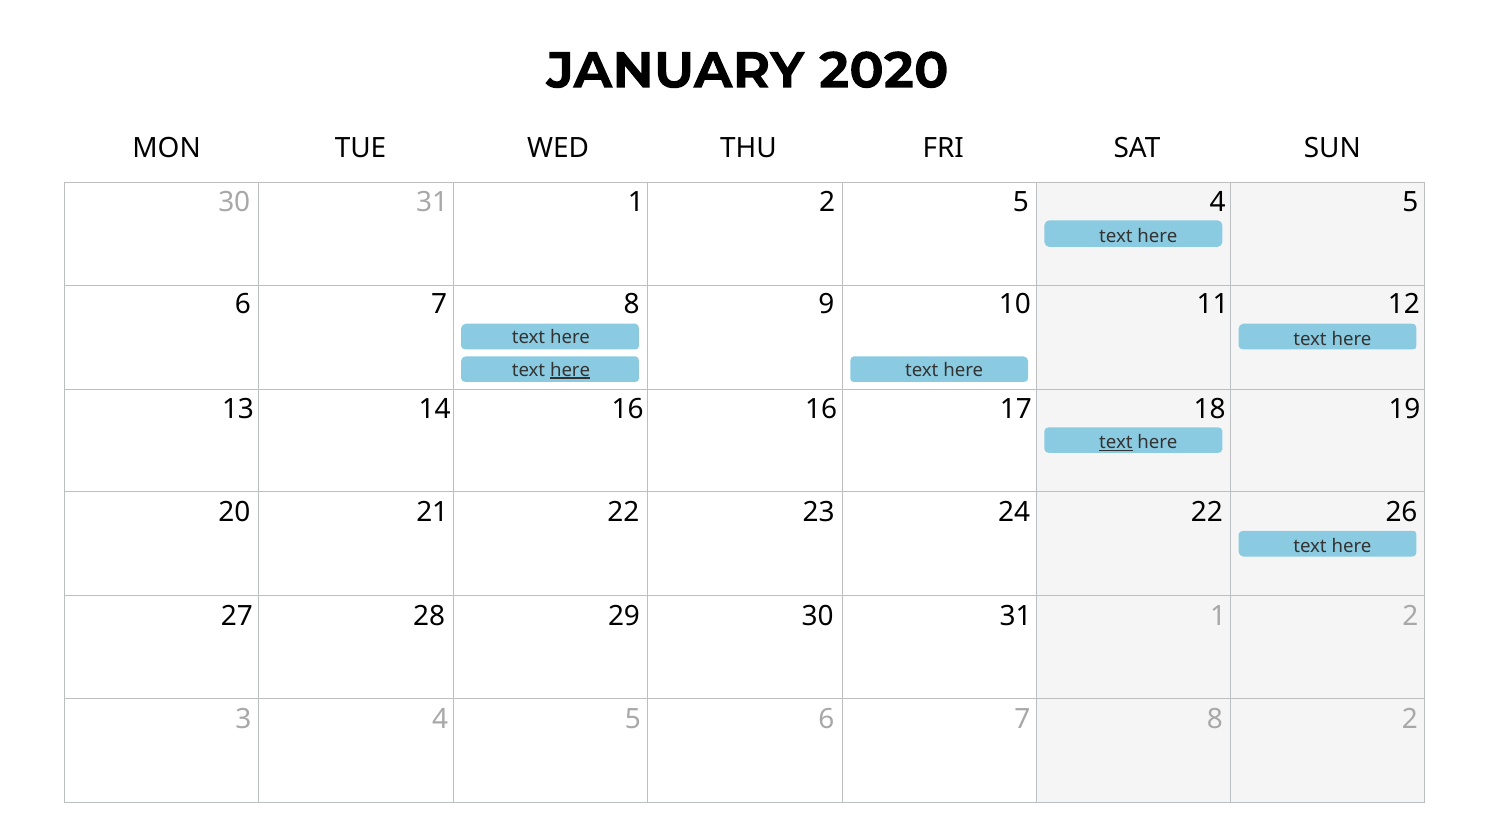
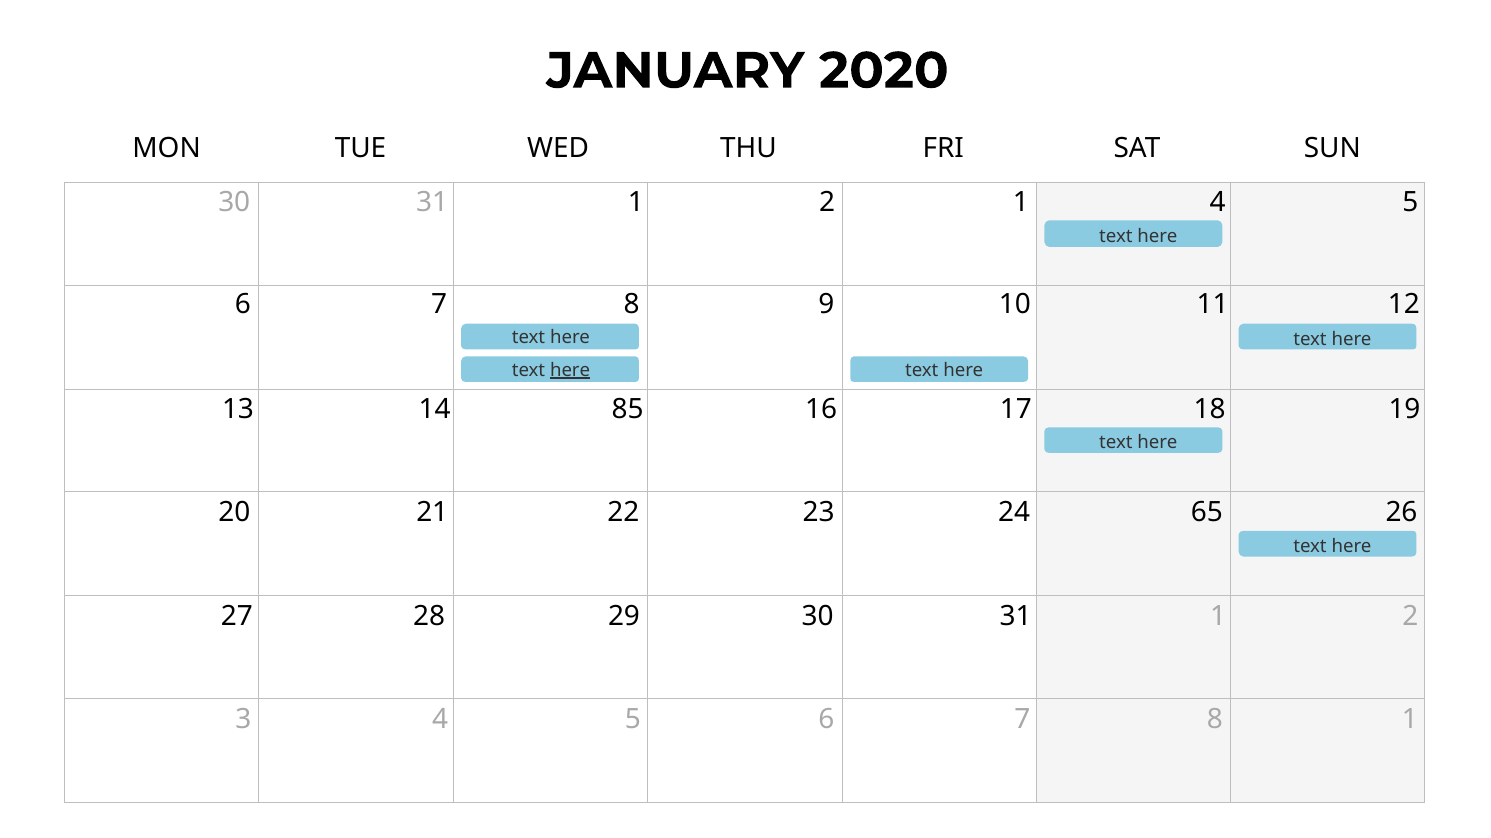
2 5: 5 -> 1 (1021, 202)
14 16: 16 -> 85 (628, 409)
text underline: present -> none (1116, 443)
24 22: 22 -> 65 (1207, 513)
8 2: 2 -> 1 (1410, 720)
